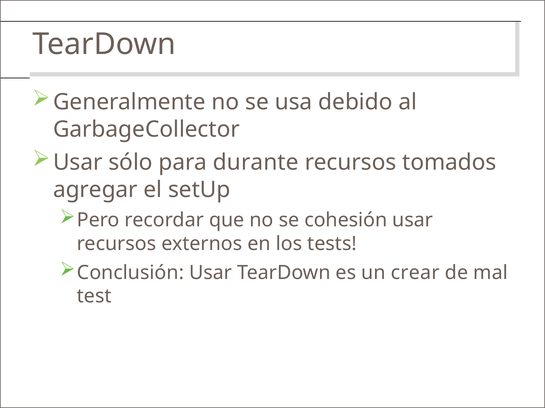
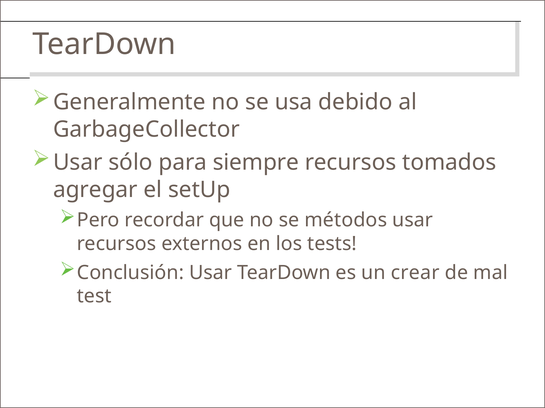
durante: durante -> siempre (256, 163)
cohesión: cohesión -> métodos (346, 221)
